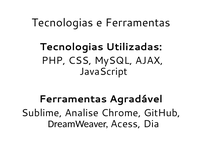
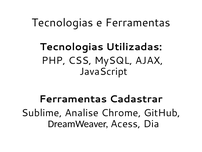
Agradável: Agradável -> Cadastrar (136, 99)
